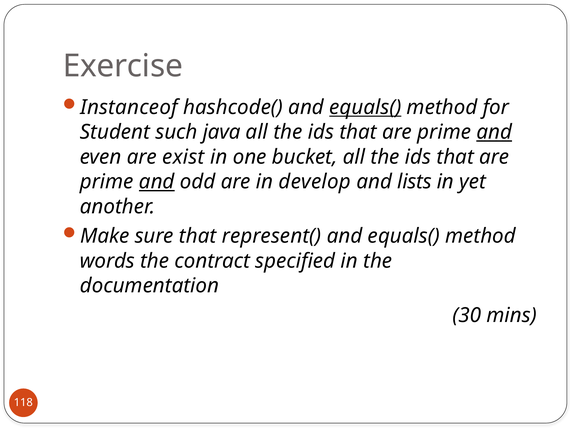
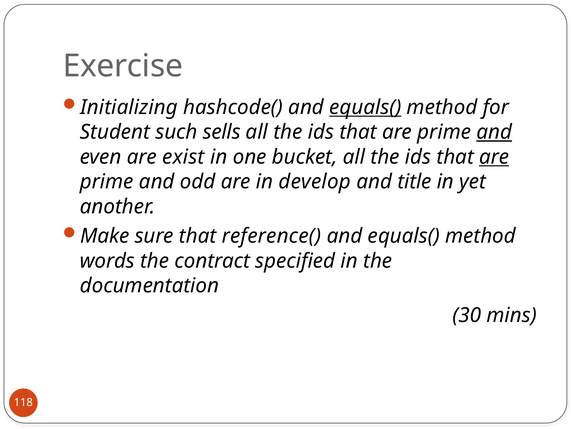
Instanceof: Instanceof -> Initializing (129, 107)
java: java -> sells (222, 132)
are underline: none -> present (494, 157)
and underline: present -> none (157, 181)
lists: lists -> title (415, 181)
represent(: represent( -> reference( (271, 236)
